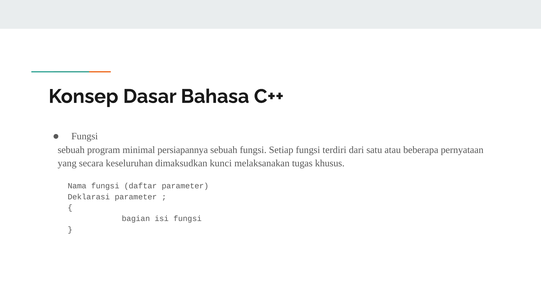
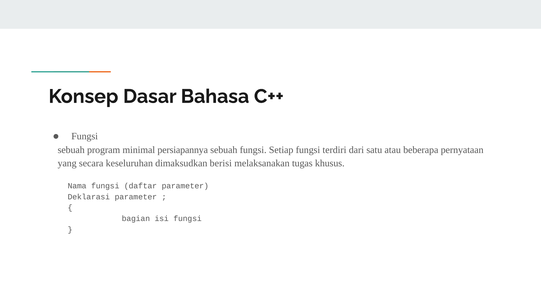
kunci: kunci -> berisi (221, 163)
